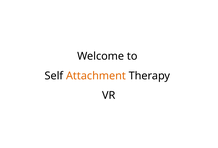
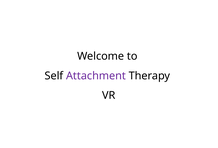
Attachment colour: orange -> purple (96, 76)
